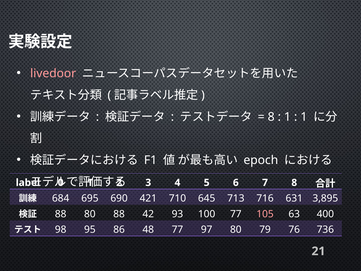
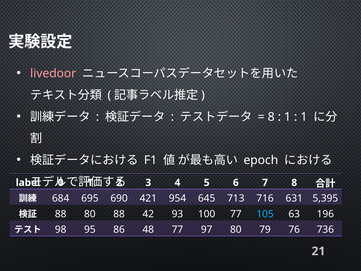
710: 710 -> 954 (177, 198)
3,895: 3,895 -> 5,395 (325, 198)
105 colour: pink -> light blue (265, 214)
400: 400 -> 196 (325, 214)
